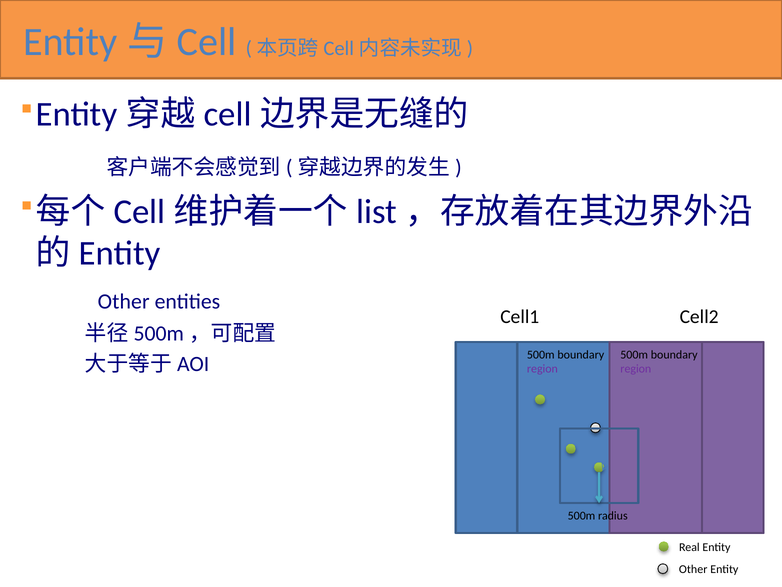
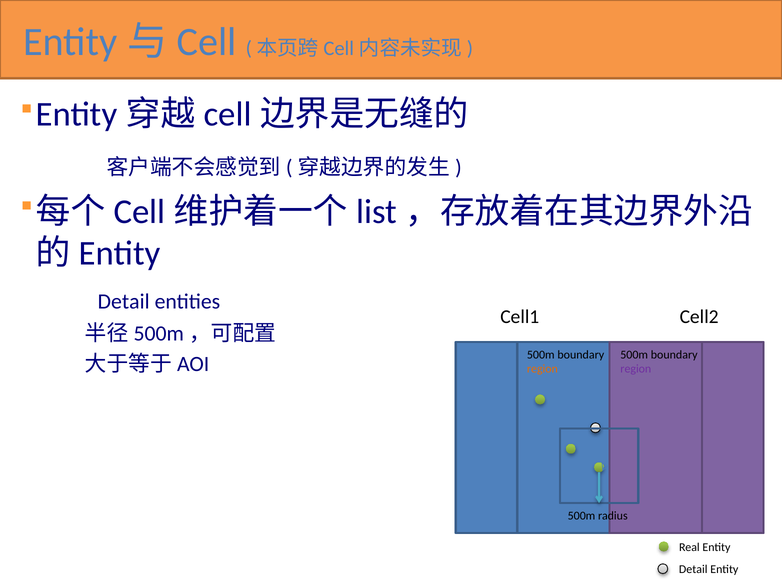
Other: Other -> Detail (124, 301)
region colour: purple -> orange (542, 369)
Other: Other -> Detail (693, 569)
